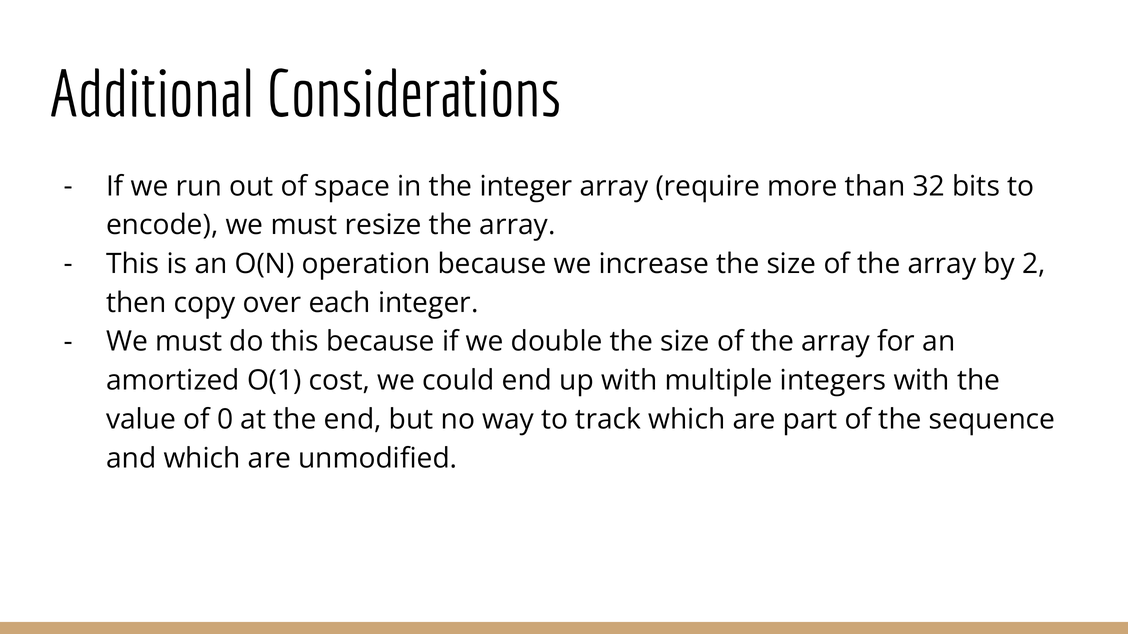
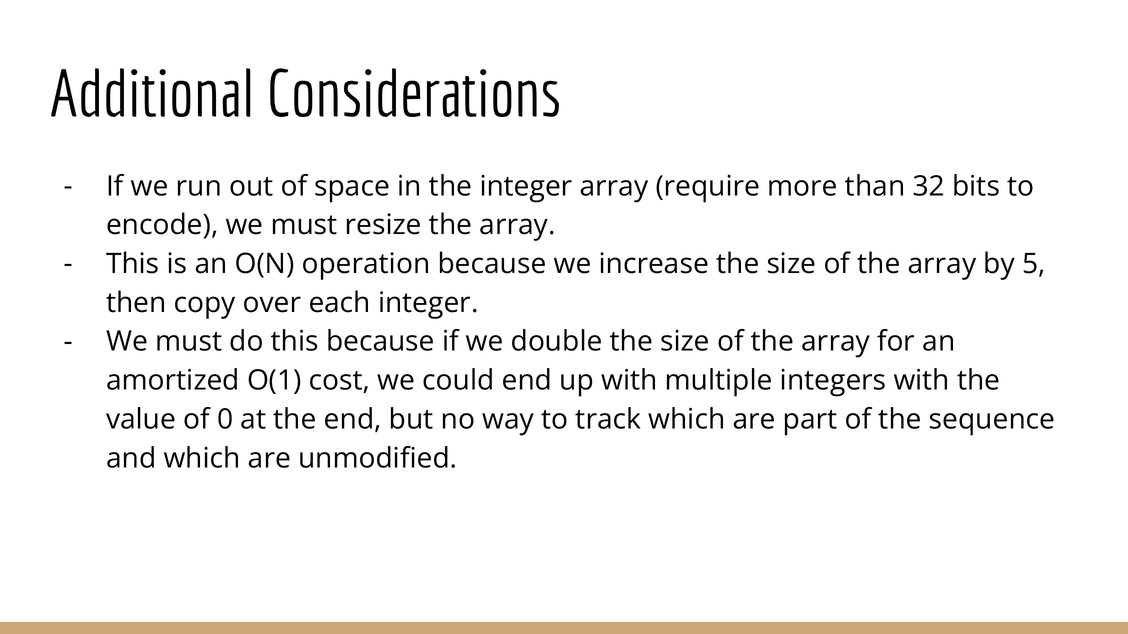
2: 2 -> 5 (1034, 264)
